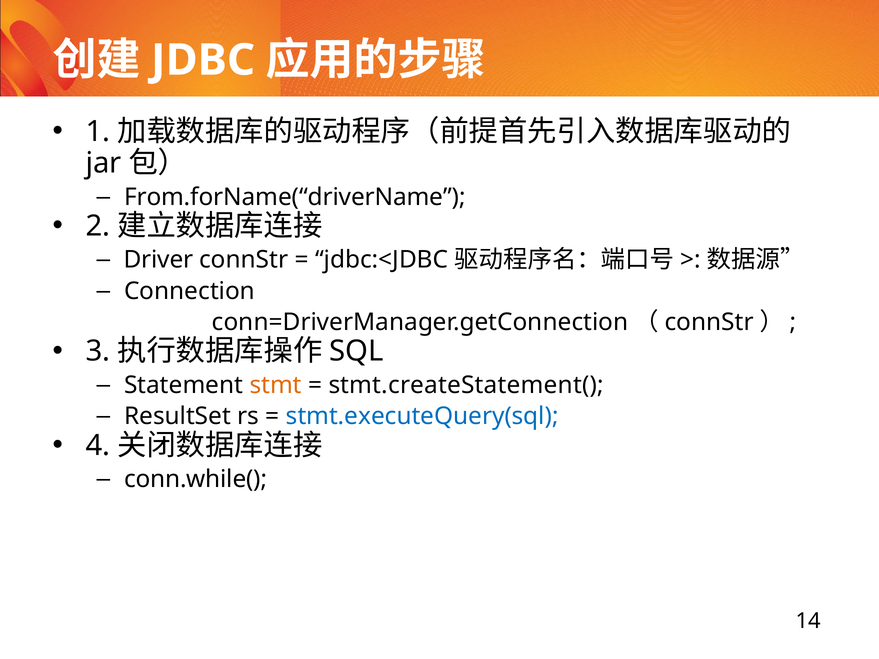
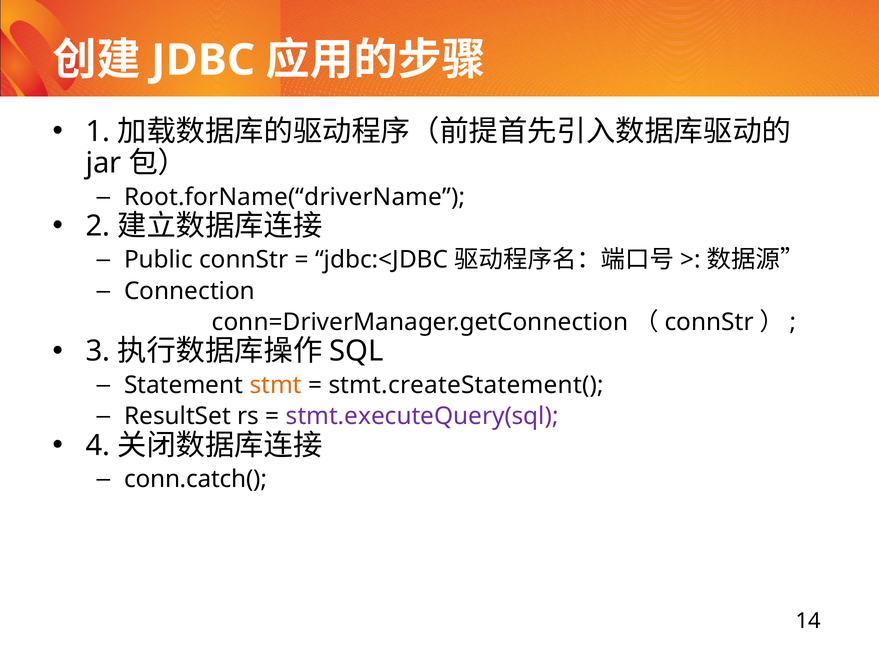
From.forName(“driverName: From.forName(“driverName -> Root.forName(“driverName (295, 197)
Driver: Driver -> Public (158, 260)
stmt.executeQuery(sql colour: blue -> purple (422, 417)
conn.while(: conn.while( -> conn.catch( (196, 479)
